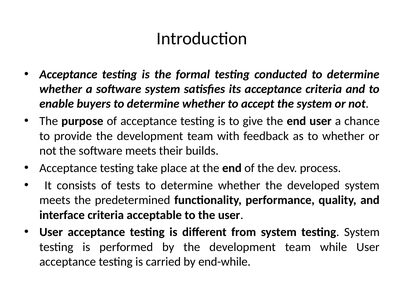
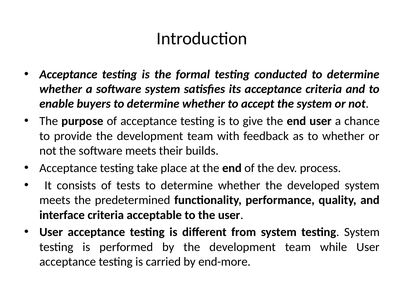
end-while: end-while -> end-more (224, 262)
